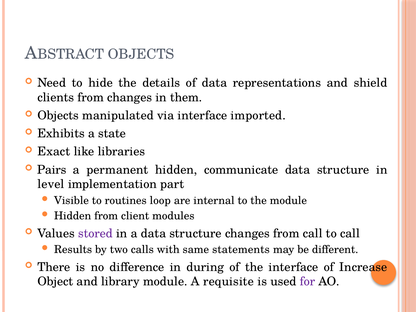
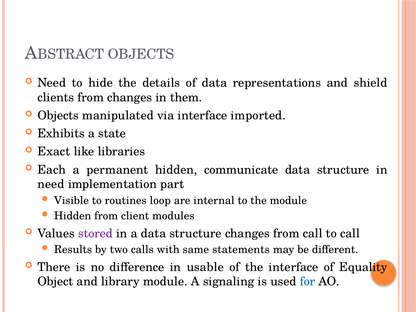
Pairs: Pairs -> Each (52, 170)
level: level -> need (51, 184)
during: during -> usable (205, 267)
Increase: Increase -> Equality (363, 267)
requisite: requisite -> signaling (229, 282)
for colour: purple -> blue (307, 282)
